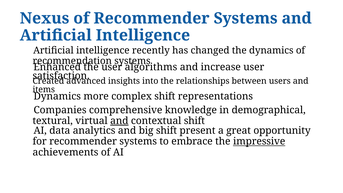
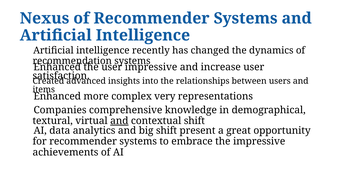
user algorithms: algorithms -> impressive (151, 67)
Dynamics: Dynamics -> Enhanced (57, 96)
complex shift: shift -> very (165, 96)
impressive underline: present -> none (259, 141)
